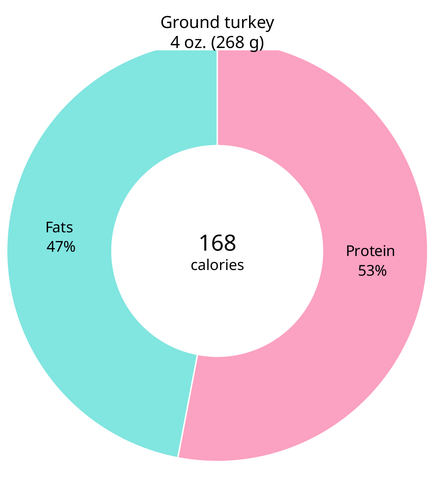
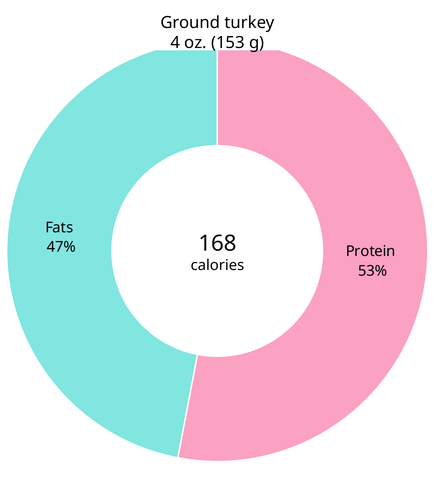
268: 268 -> 153 (228, 43)
